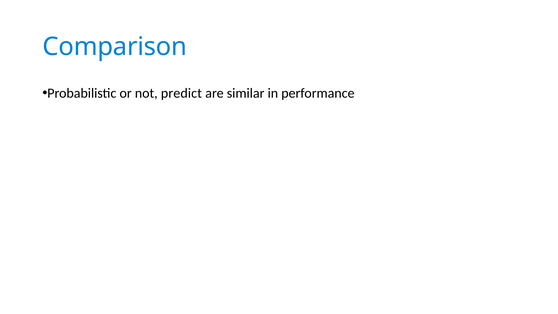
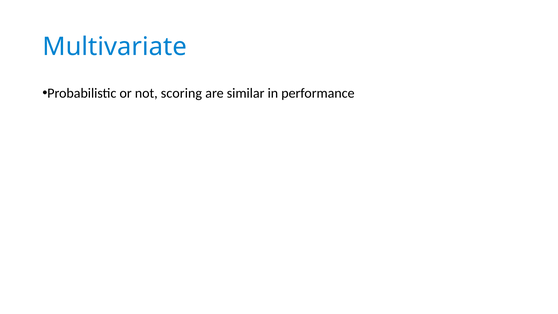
Comparison: Comparison -> Multivariate (115, 47)
predict: predict -> scoring (181, 93)
